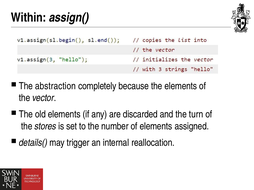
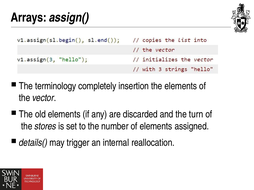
Within: Within -> Arrays (29, 18)
abstraction: abstraction -> terminology (56, 86)
because: because -> insertion (134, 86)
